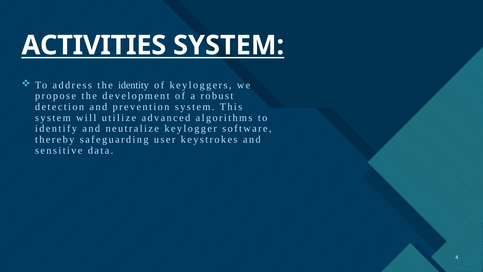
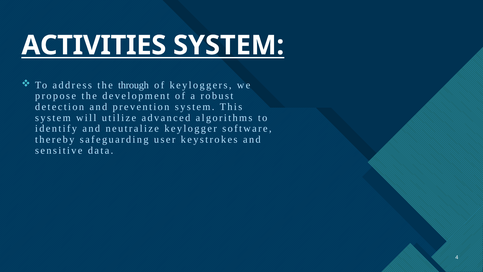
identity: identity -> through (134, 85)
